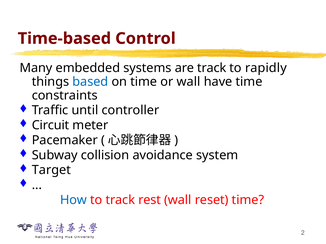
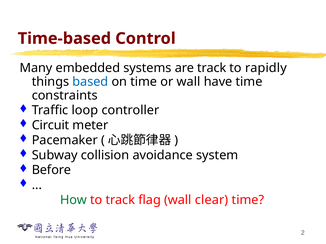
until: until -> loop (85, 111)
Target: Target -> Before (51, 170)
How colour: blue -> green (74, 200)
rest: rest -> flag (150, 200)
reset: reset -> clear (212, 200)
